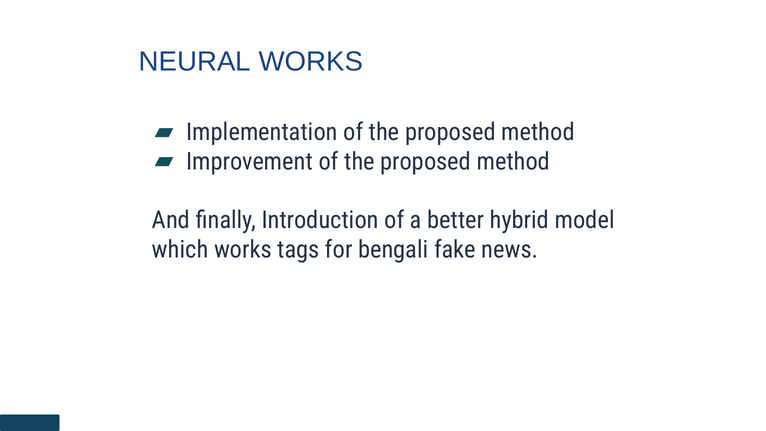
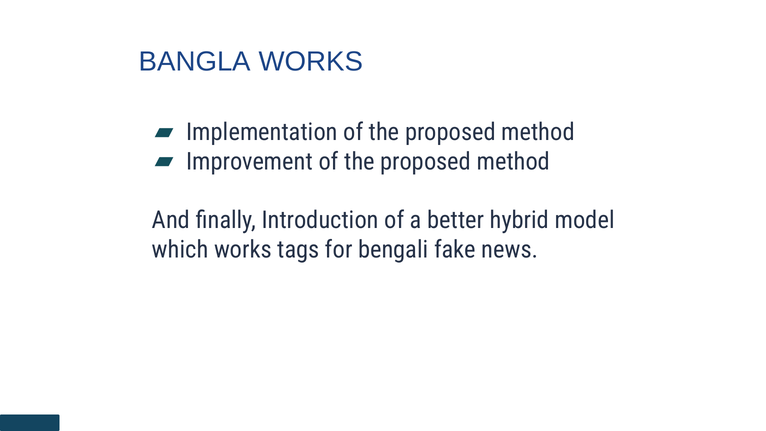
NEURAL: NEURAL -> BANGLA (195, 62)
